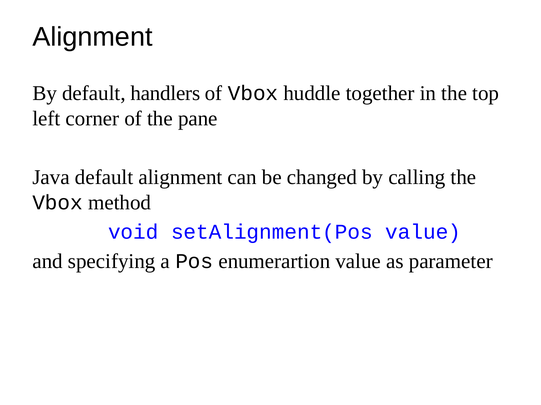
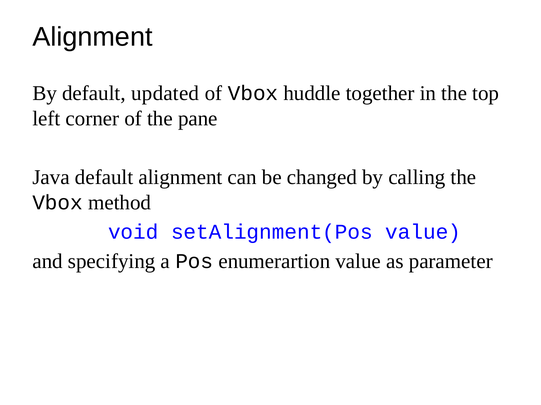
handlers: handlers -> updated (165, 93)
